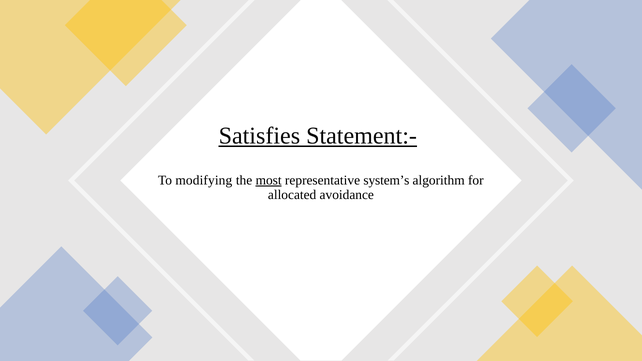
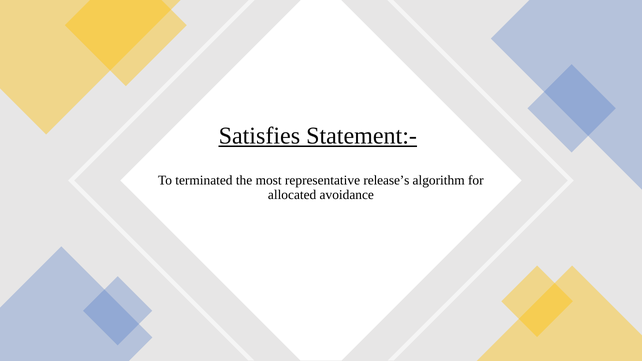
modifying: modifying -> terminated (204, 180)
most underline: present -> none (269, 180)
system’s: system’s -> release’s (386, 180)
